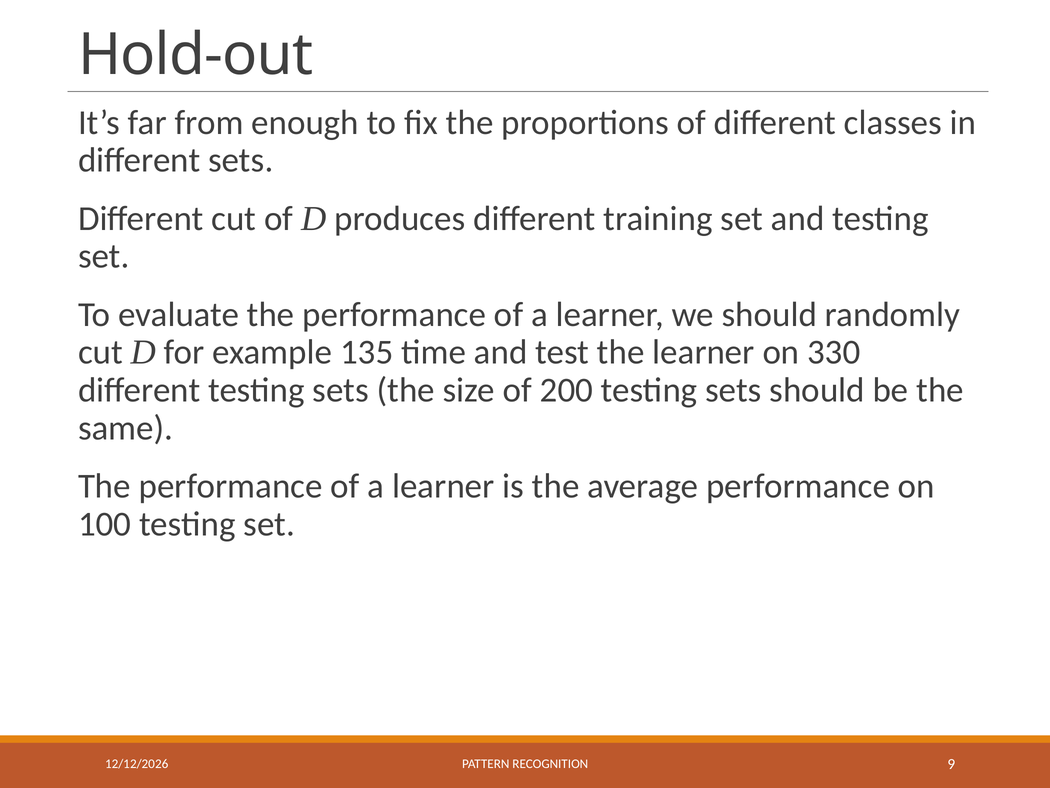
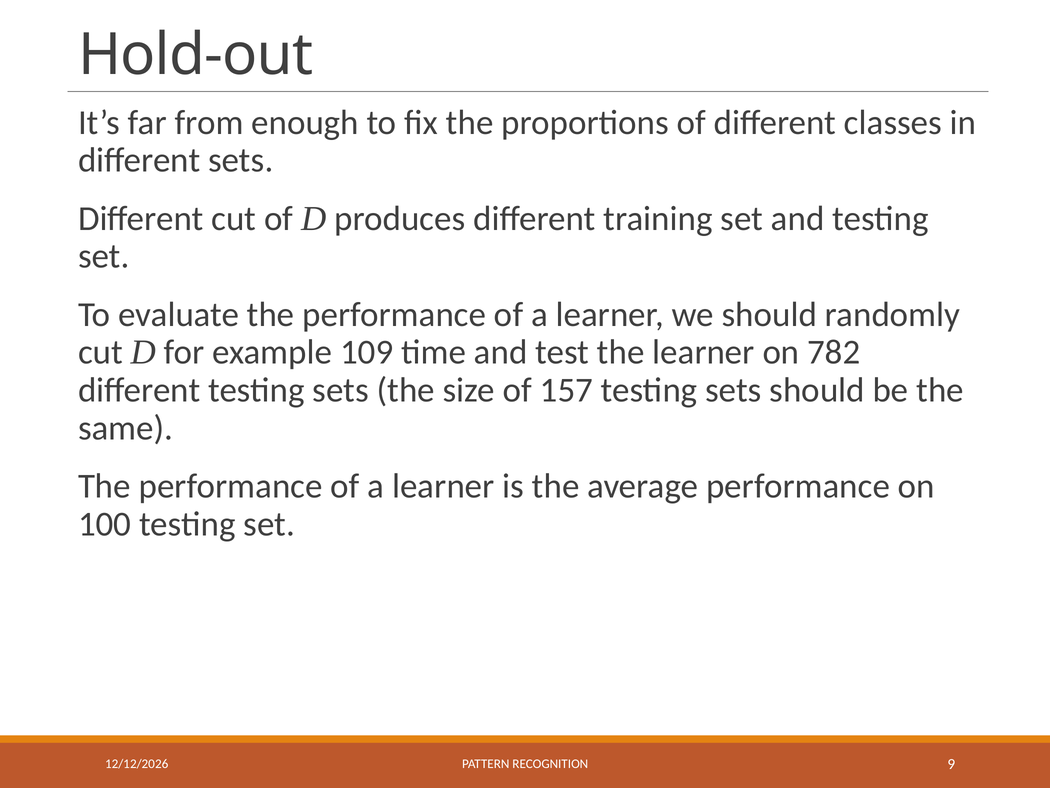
135: 135 -> 109 (367, 352)
330: 330 -> 782 (834, 352)
200: 200 -> 157 (566, 390)
